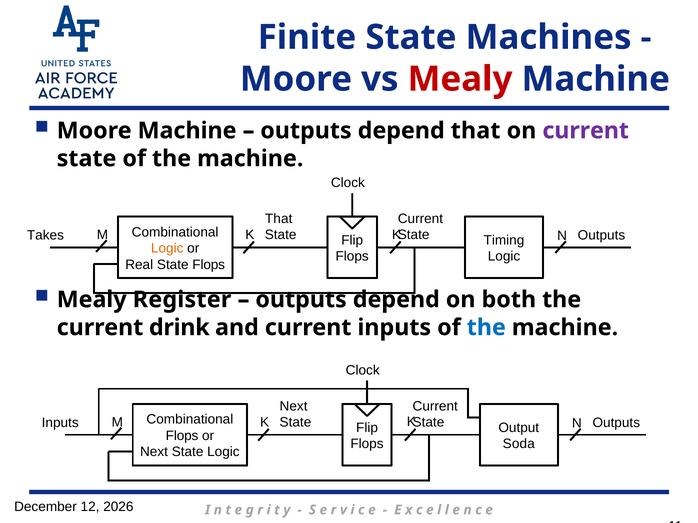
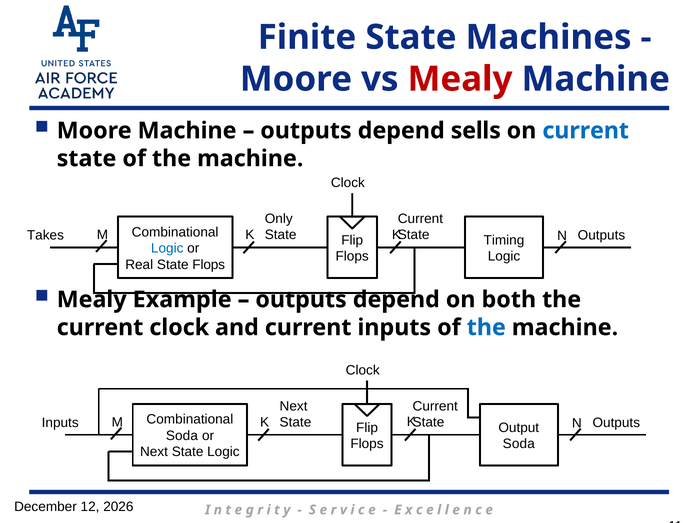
depend that: that -> sells (476, 131)
current colour: purple -> blue (586, 131)
That: That -> Only (279, 219)
Logic colour: orange -> blue (167, 249)
Register: Register -> Example (182, 300)
current drink: drink -> clock (179, 328)
Flops: Flops -> Soda (182, 436)
